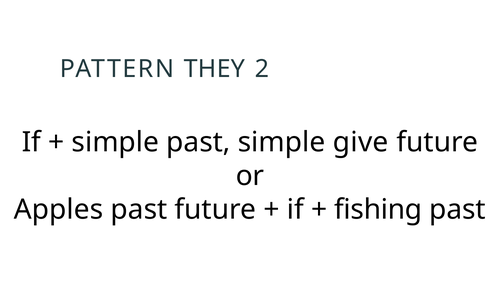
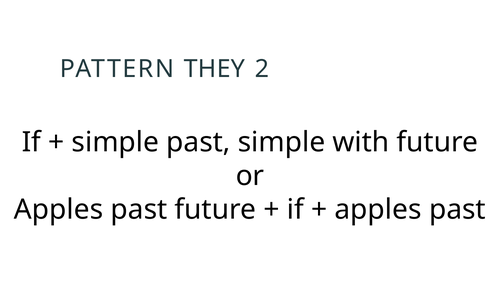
give: give -> with (361, 142)
fishing: fishing -> apples (378, 210)
